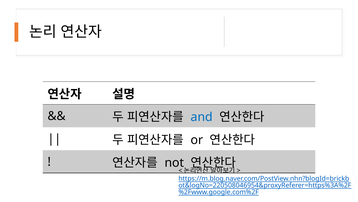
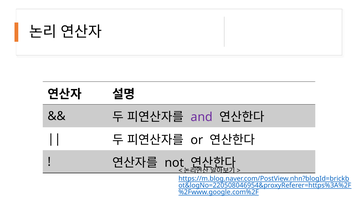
and colour: blue -> purple (202, 117)
